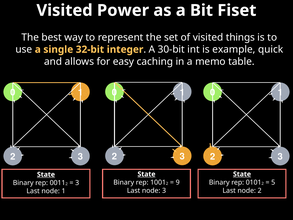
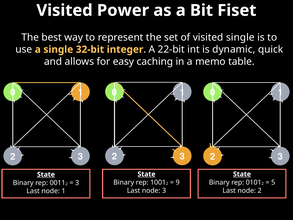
visited things: things -> single (240, 37)
30-bit: 30-bit -> 22-bit (171, 49)
example: example -> dynamic (234, 49)
